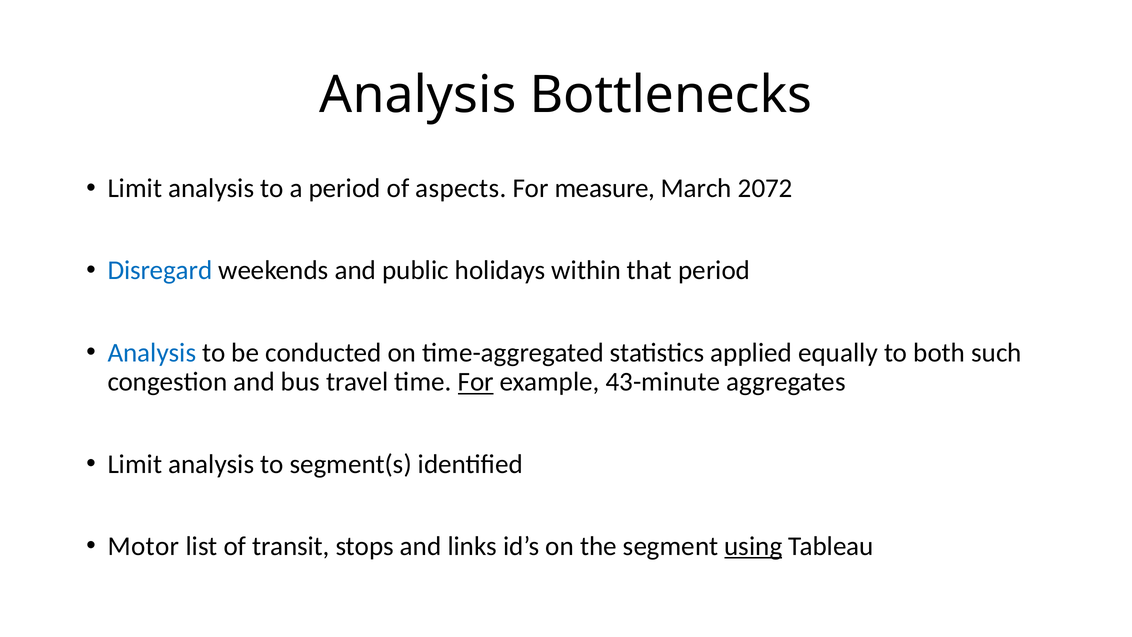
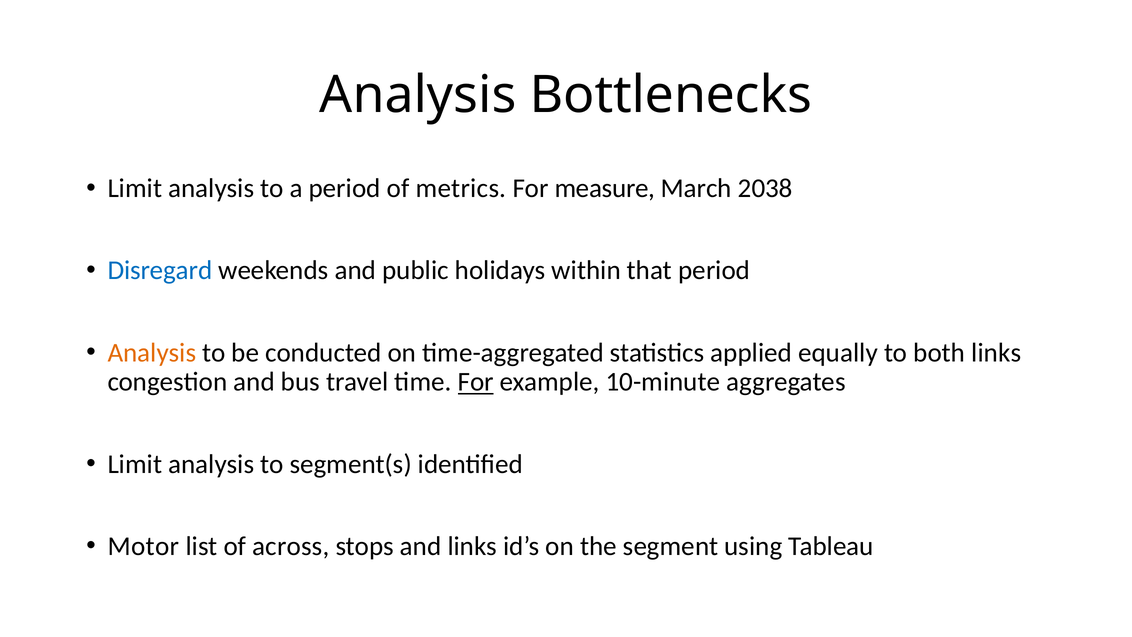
aspects: aspects -> metrics (461, 188)
2072: 2072 -> 2038 (765, 188)
Analysis colour: blue -> orange (152, 352)
both such: such -> links (996, 352)
43-minute: 43-minute -> 10-minute (663, 382)
transit: transit -> across (291, 546)
using underline: present -> none (753, 546)
